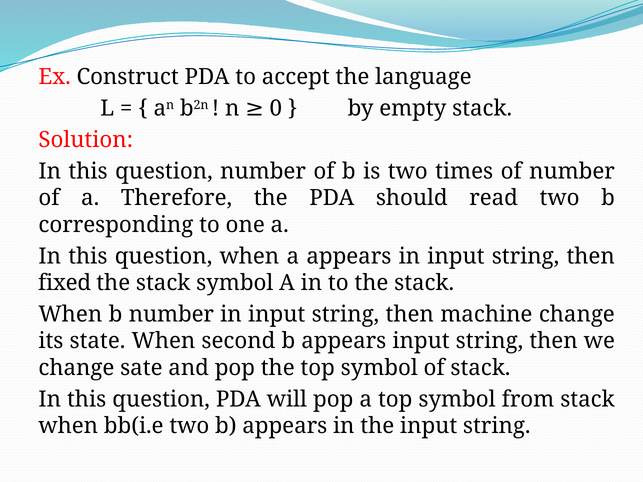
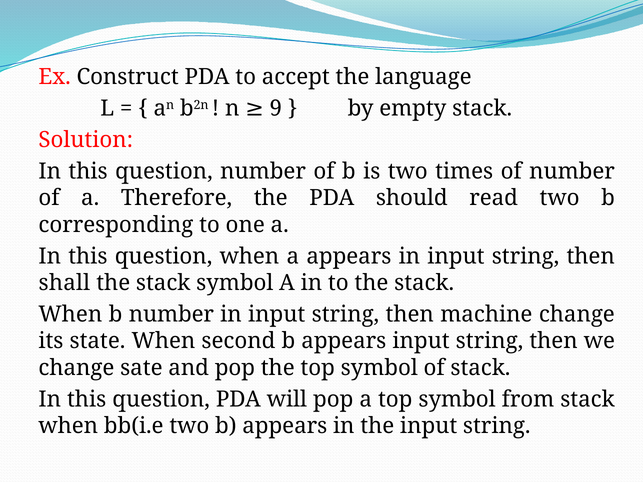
0: 0 -> 9 (276, 108)
fixed: fixed -> shall (64, 283)
